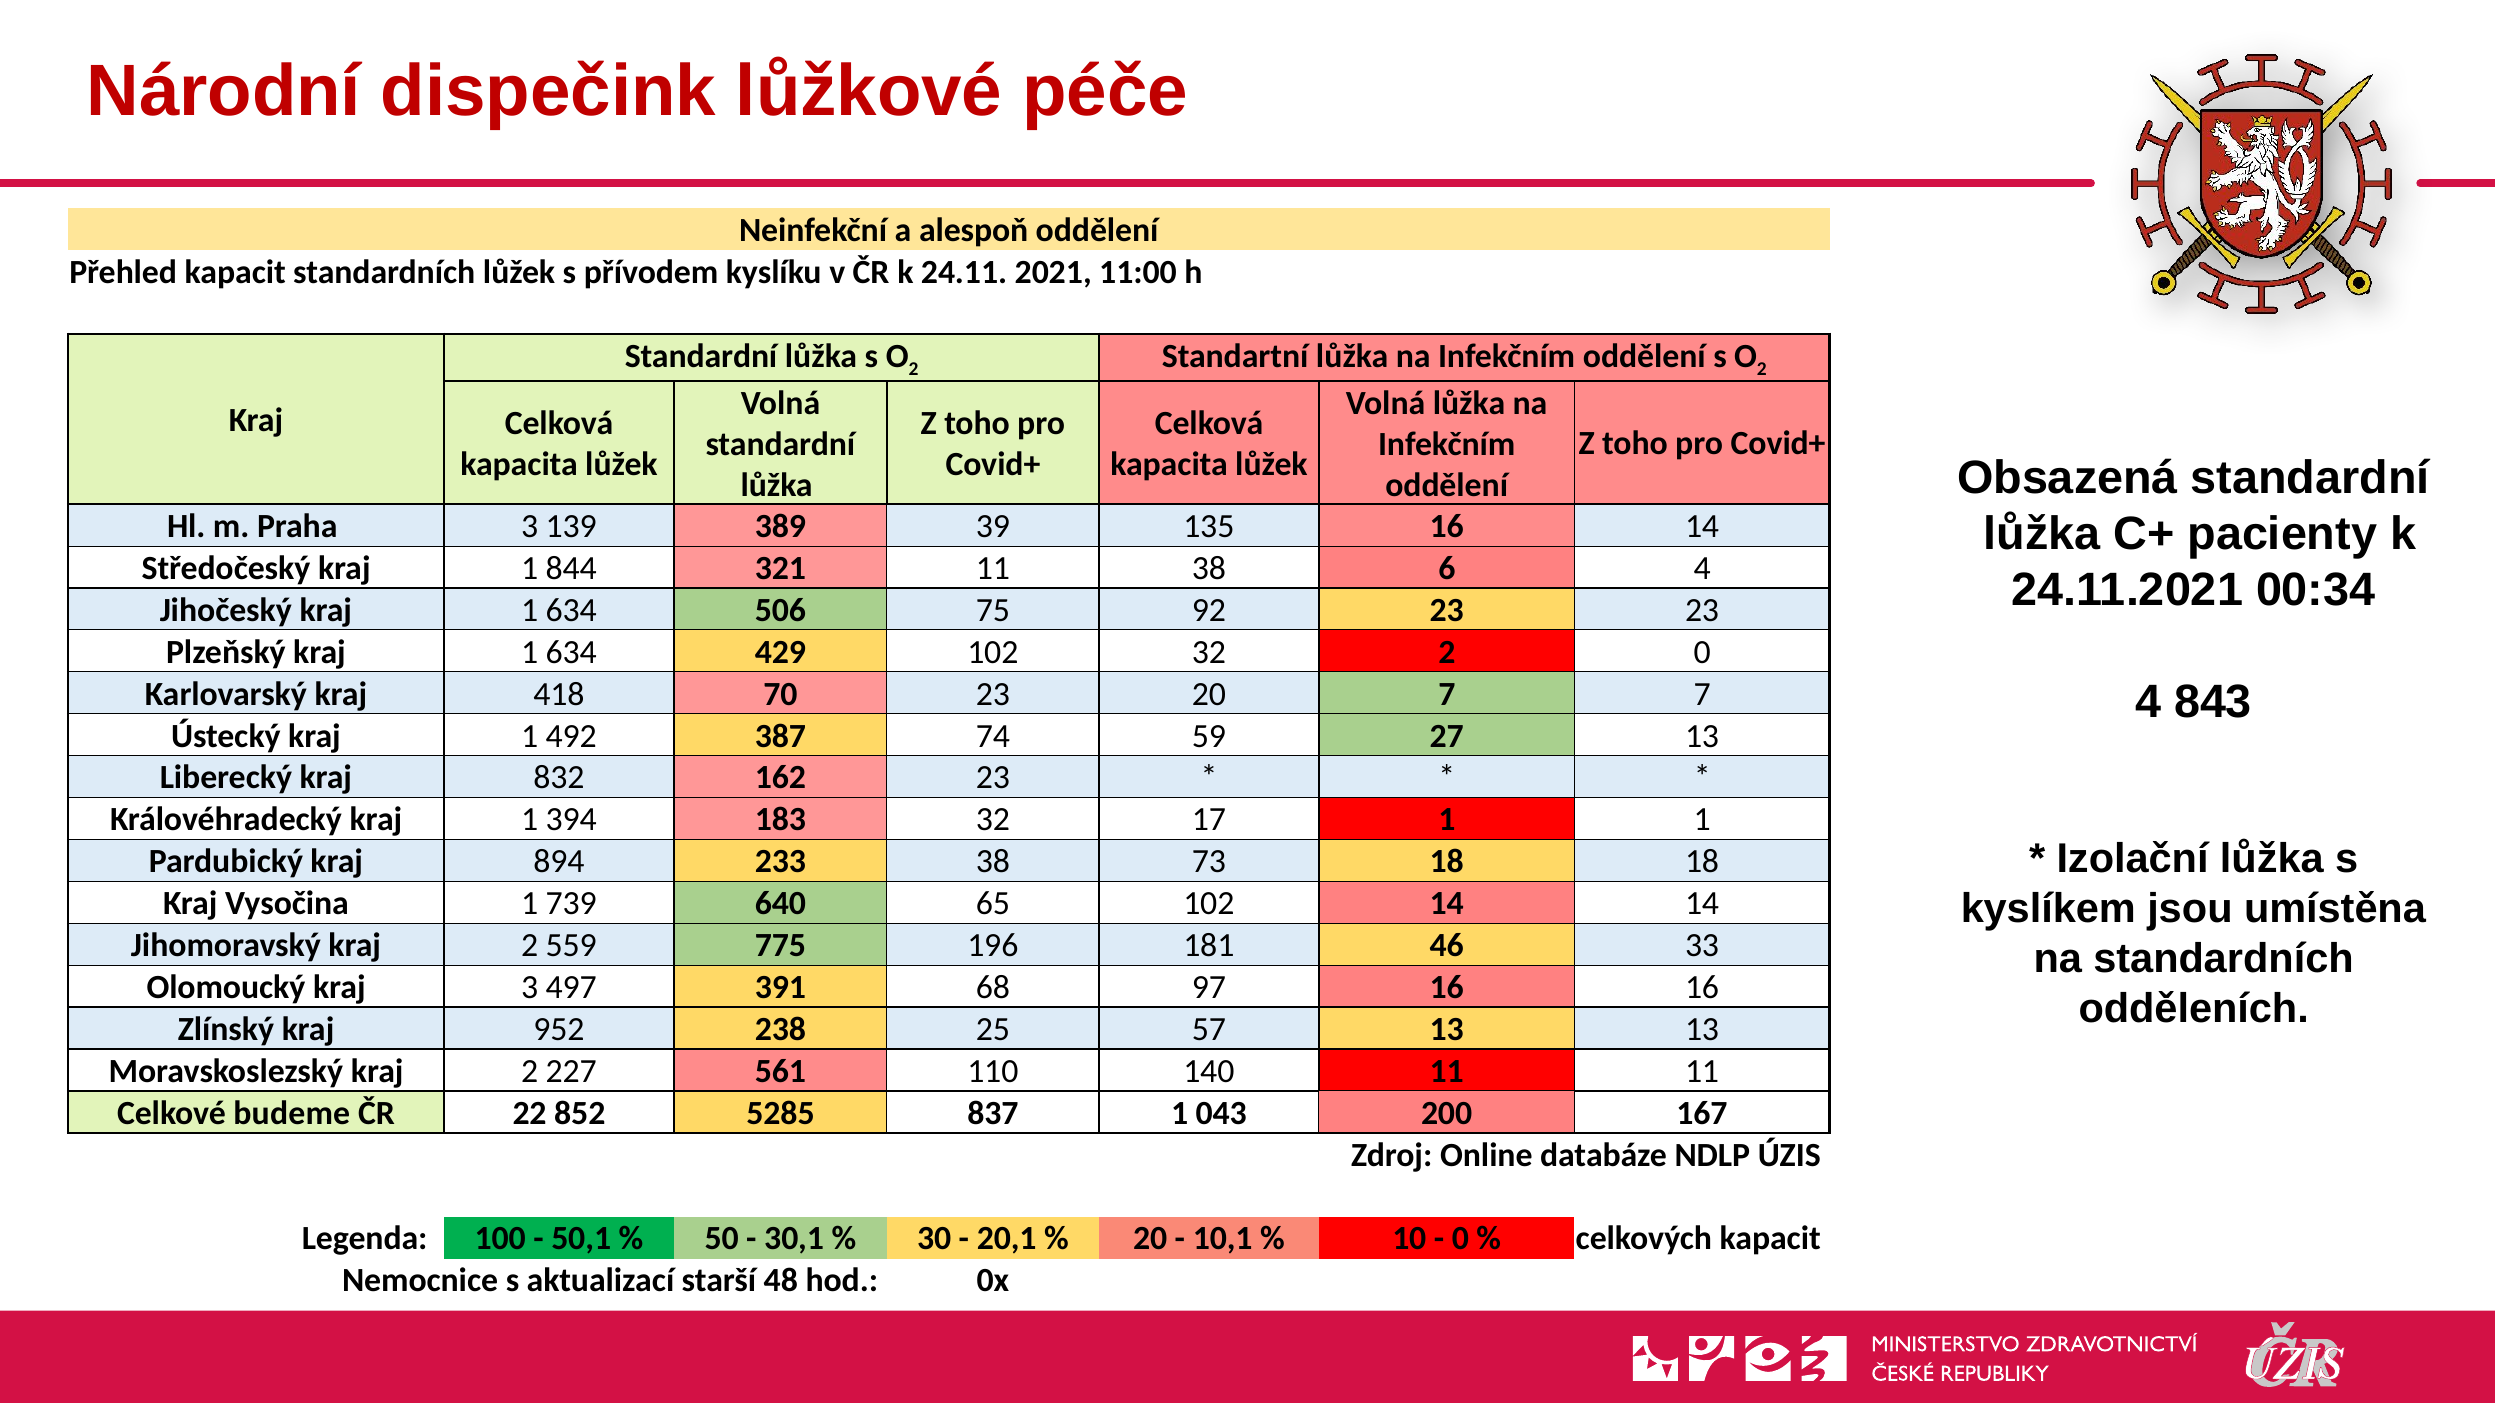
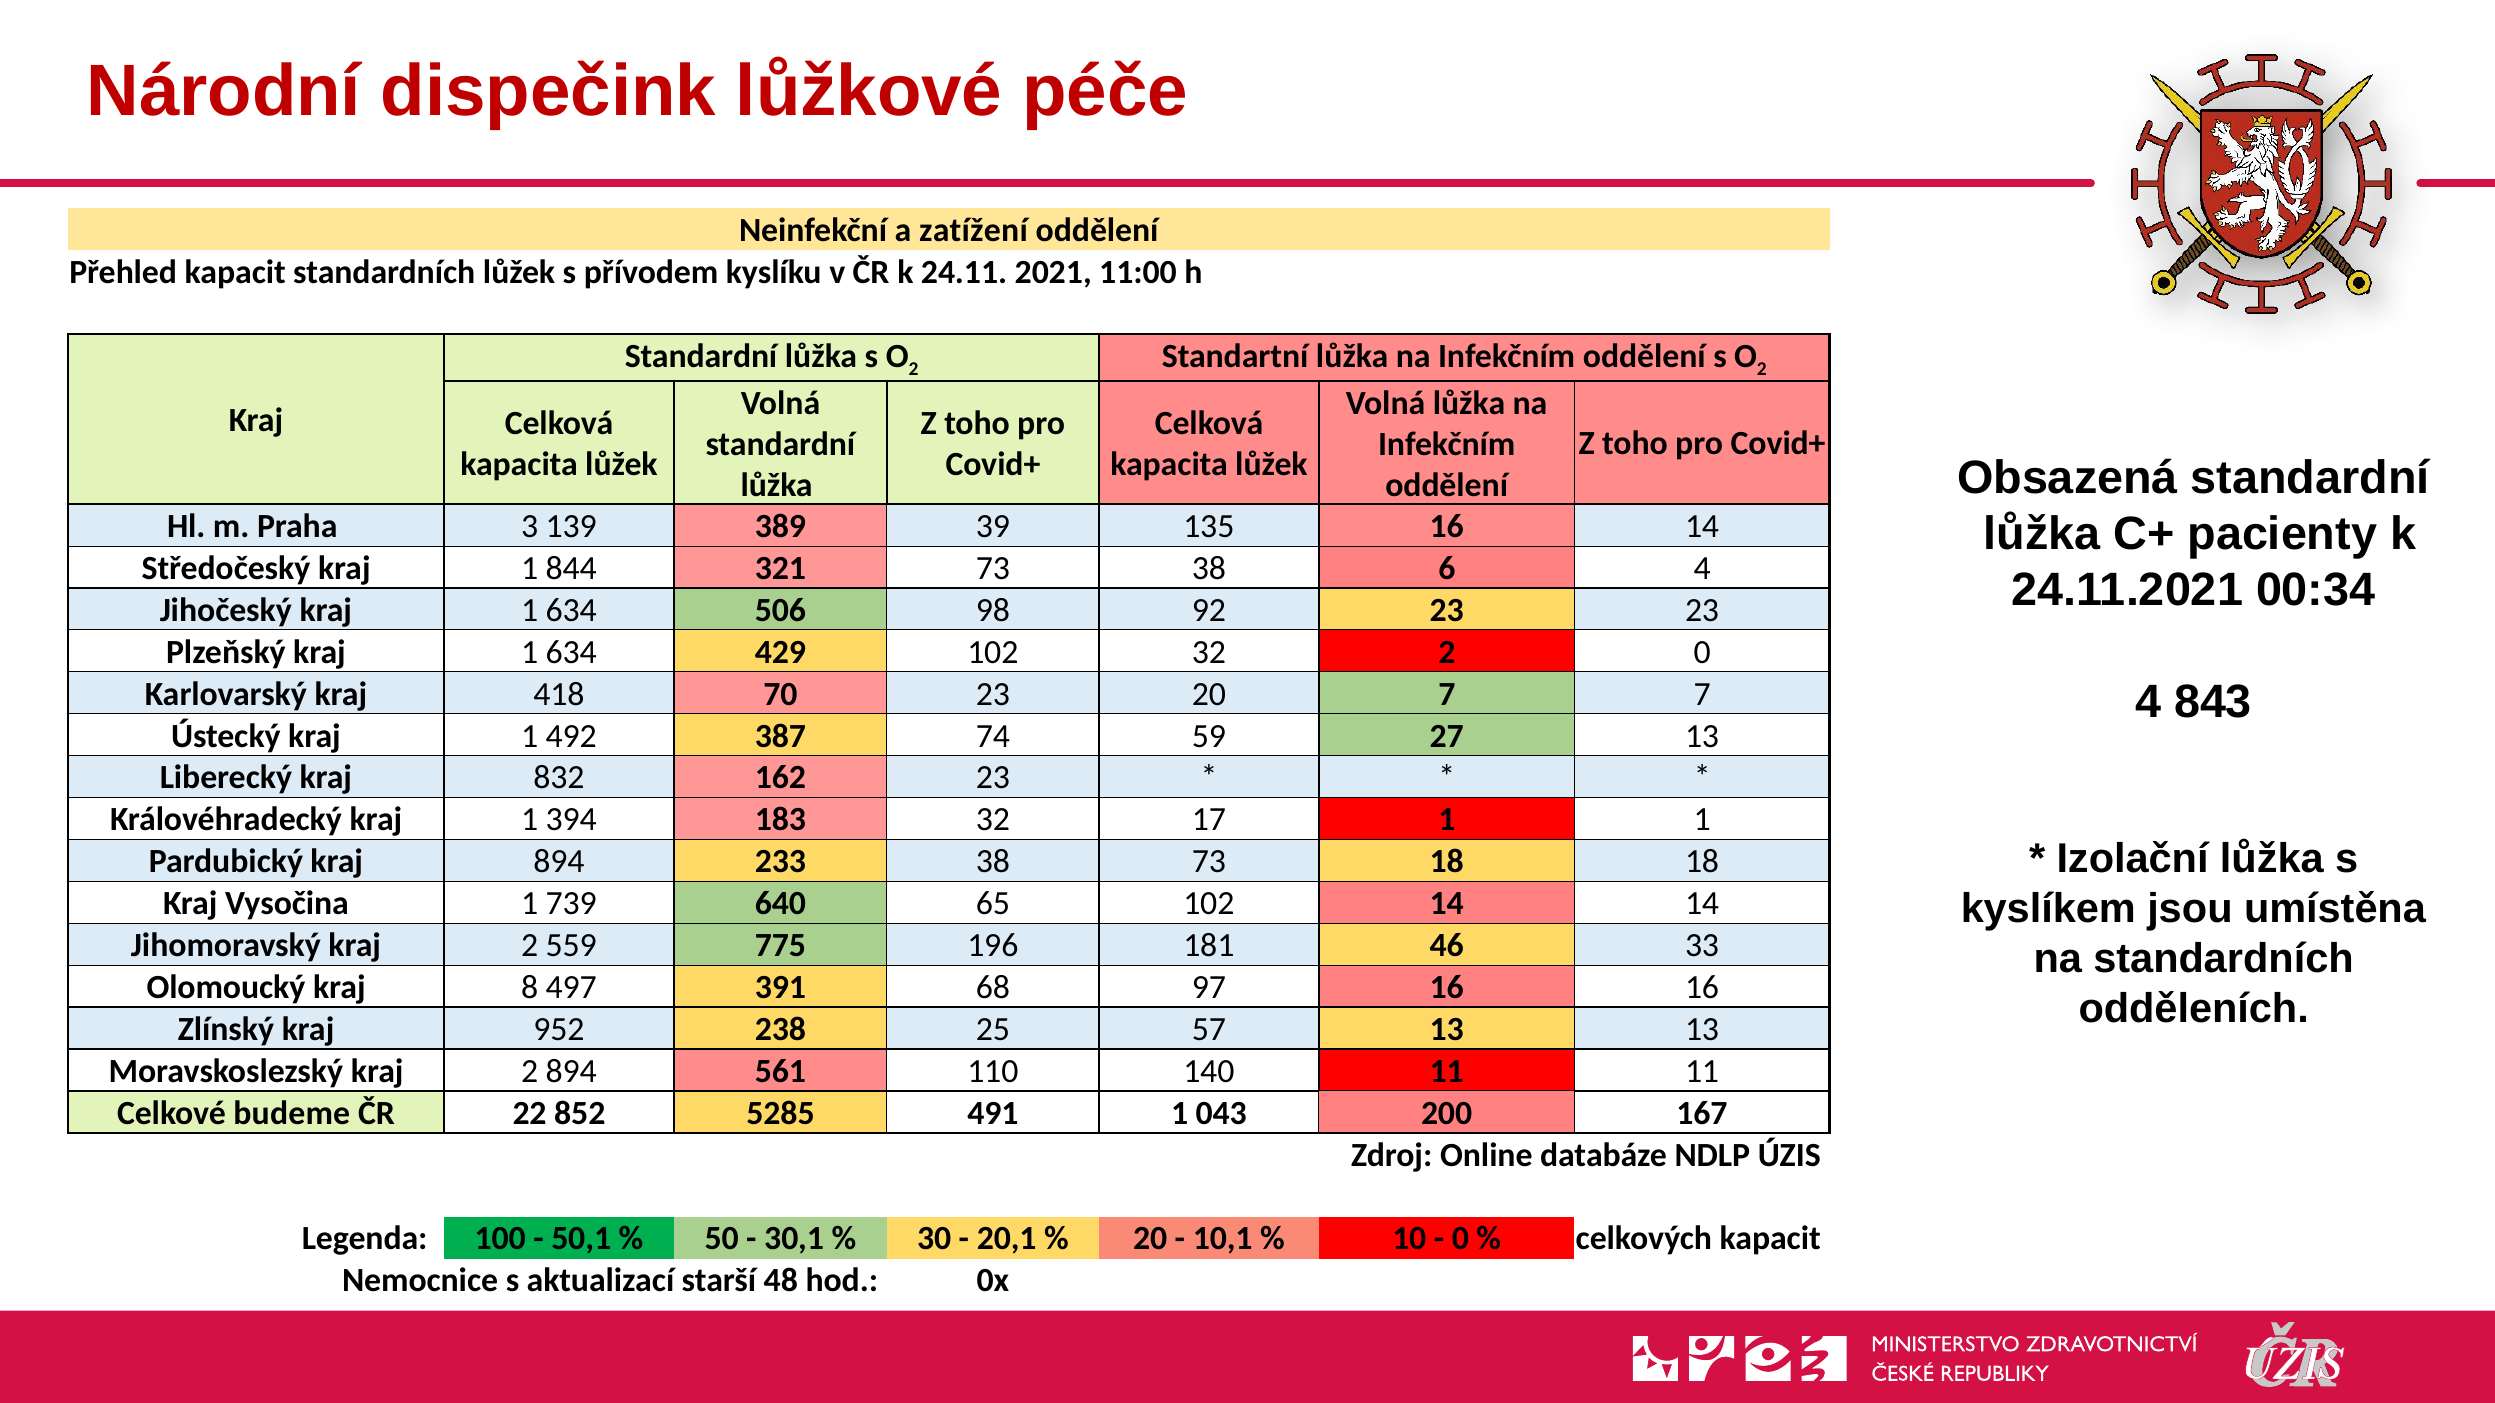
alespoň: alespoň -> zatížení (973, 230)
321 11: 11 -> 73 (993, 568)
75: 75 -> 98 (993, 610)
kraj 3: 3 -> 8 (530, 988)
2 227: 227 -> 894 (571, 1071)
837: 837 -> 491 (993, 1113)
